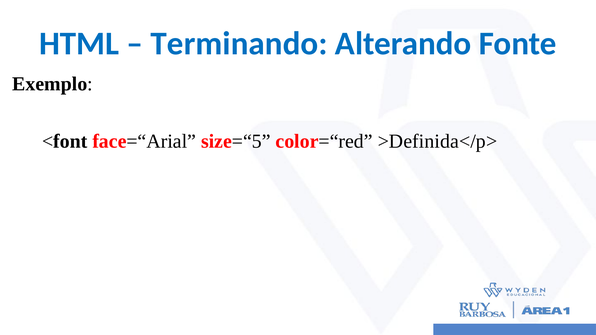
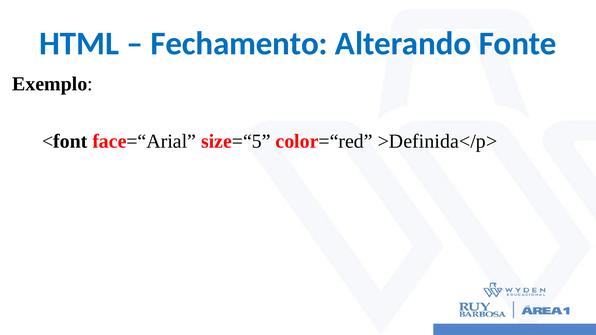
Terminando: Terminando -> Fechamento (239, 44)
